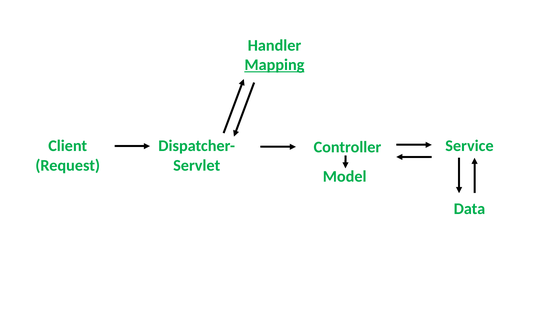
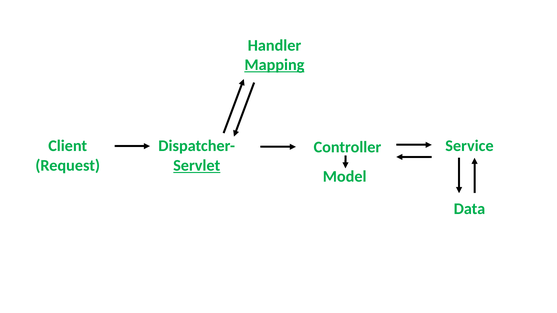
Servlet underline: none -> present (197, 166)
